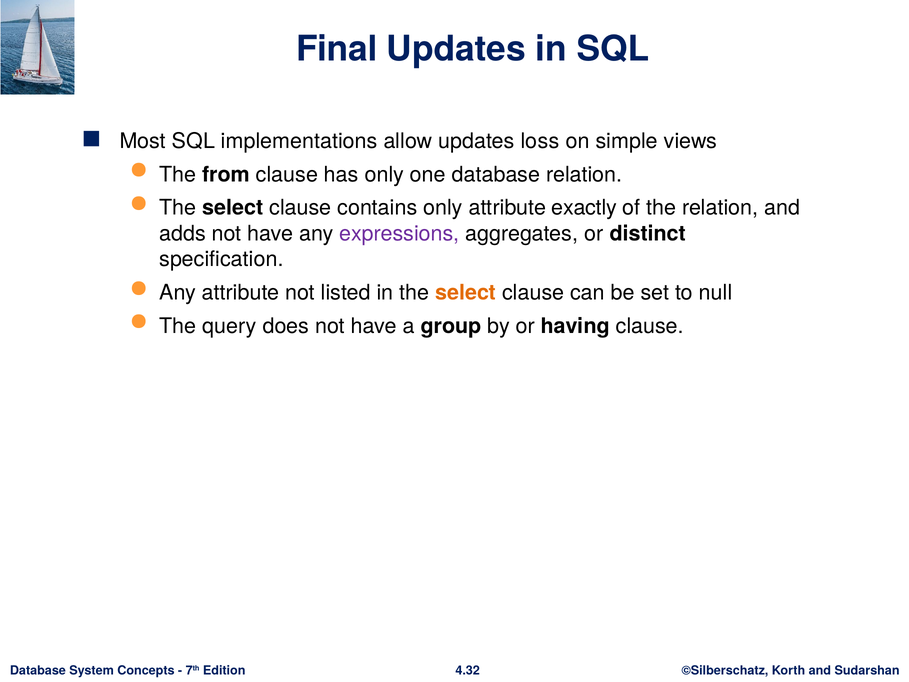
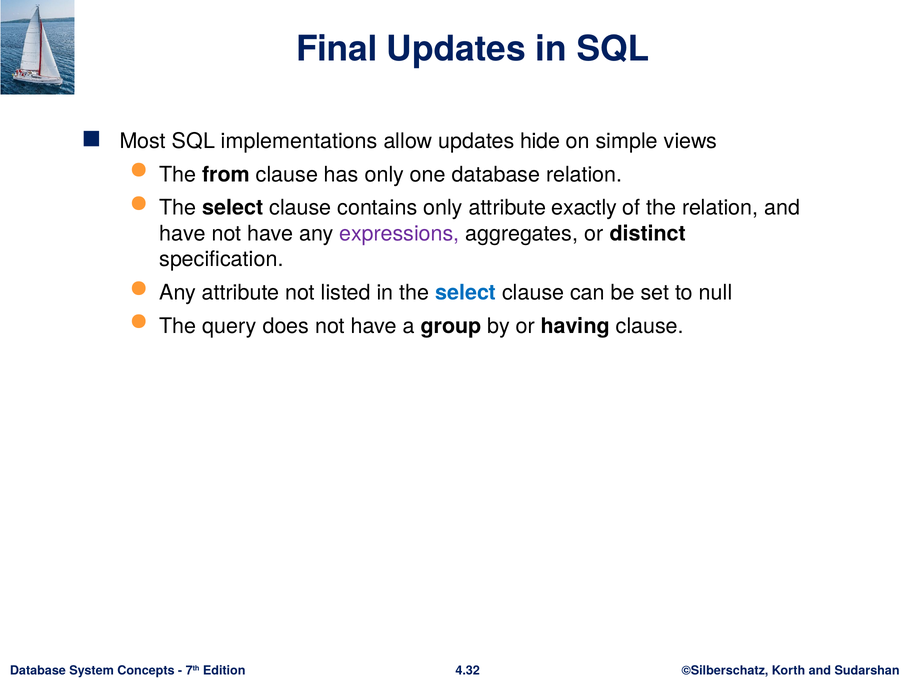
loss: loss -> hide (540, 141)
adds: adds -> have (183, 233)
select colour: orange -> blue (466, 293)
